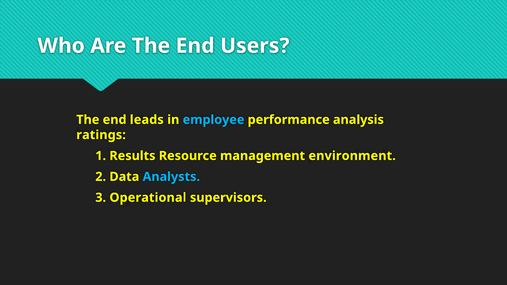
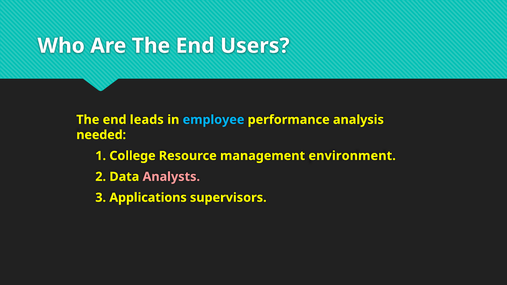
ratings: ratings -> needed (101, 135)
Results: Results -> College (132, 156)
Analysts colour: light blue -> pink (171, 177)
Operational: Operational -> Applications (148, 198)
